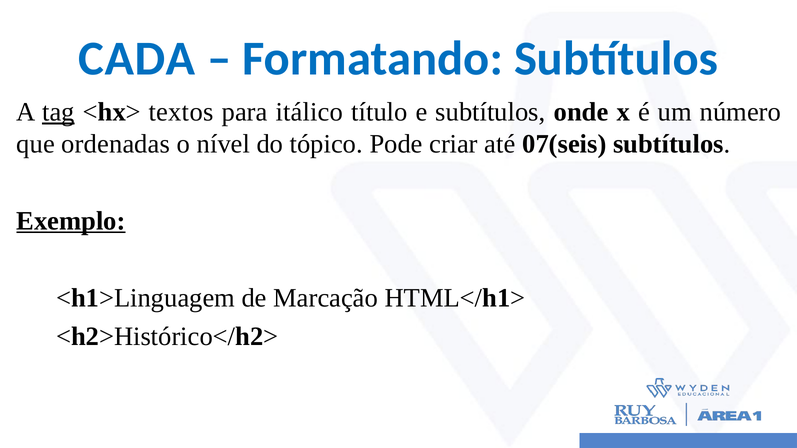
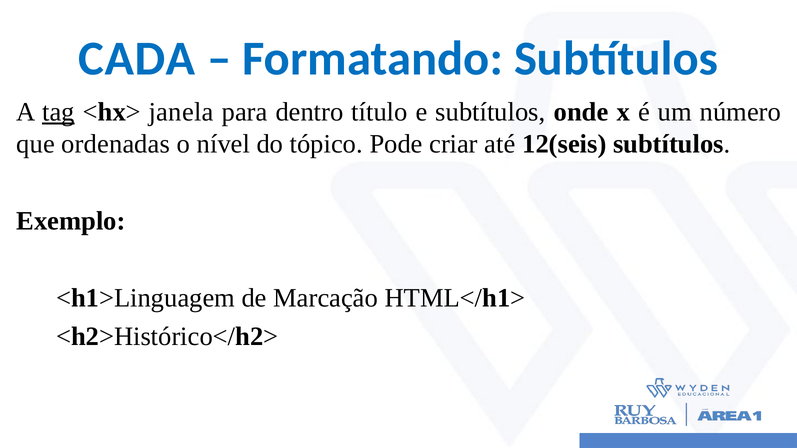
textos: textos -> janela (181, 112)
itálico: itálico -> dentro (309, 112)
07(seis: 07(seis -> 12(seis (564, 144)
Exemplo underline: present -> none (71, 221)
